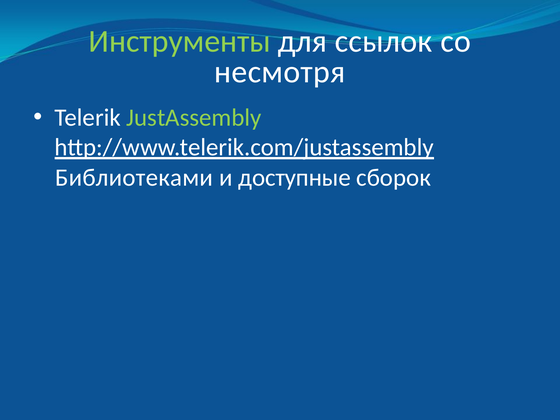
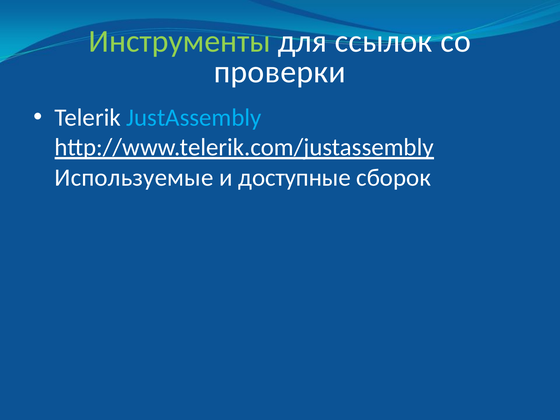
несмотря: несмотря -> проверки (280, 72)
JustAssembly colour: light green -> light blue (194, 117)
Библиотеками: Библиотеками -> Используемые (134, 178)
